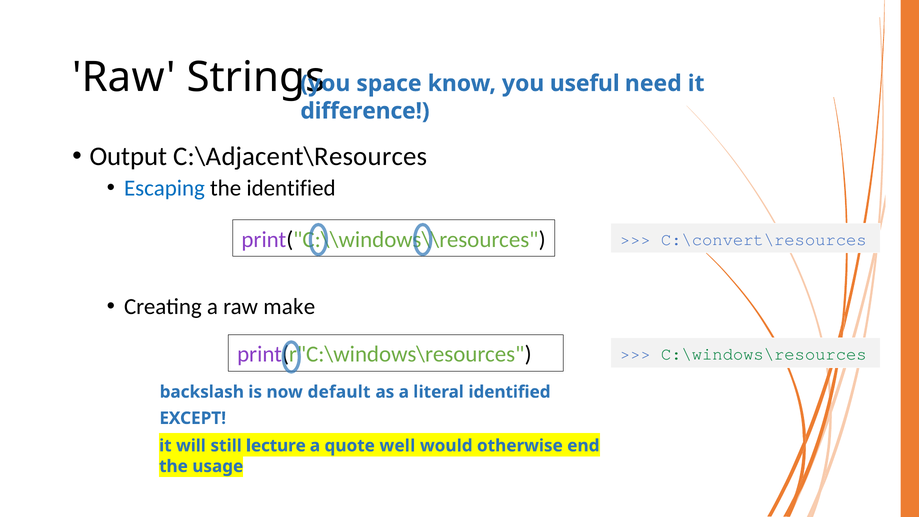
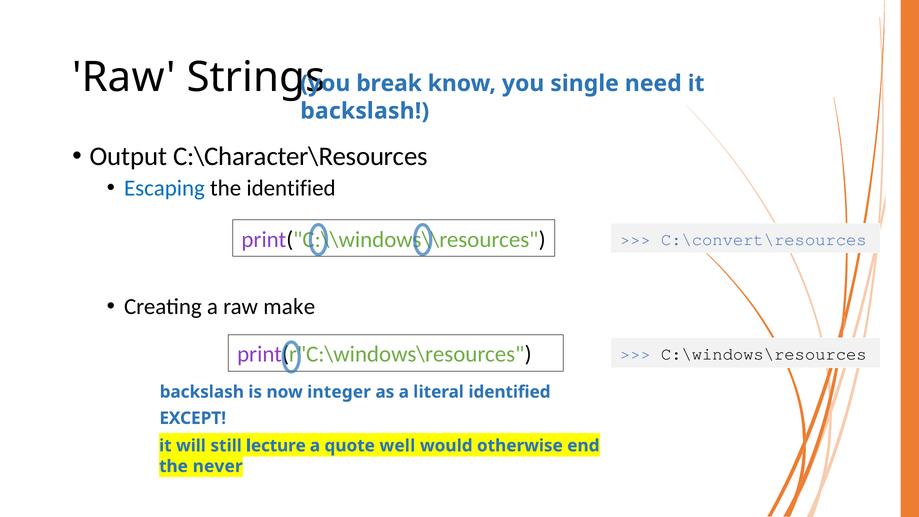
space: space -> break (389, 83)
useful: useful -> single (585, 83)
difference: difference -> backslash (365, 111)
C:\Adjacent\Resources: C:\Adjacent\Resources -> C:\Character\Resources (300, 156)
C:\windows\resources colour: green -> black (764, 354)
default: default -> integer (339, 392)
usage: usage -> never (218, 466)
